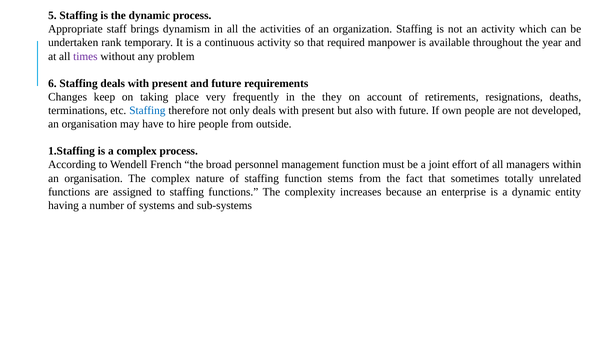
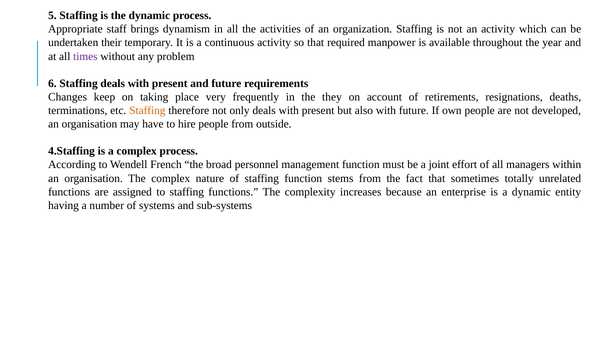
rank: rank -> their (111, 43)
Staffing colour: blue -> orange (147, 111)
1.Staffing: 1.Staffing -> 4.Staffing (72, 151)
